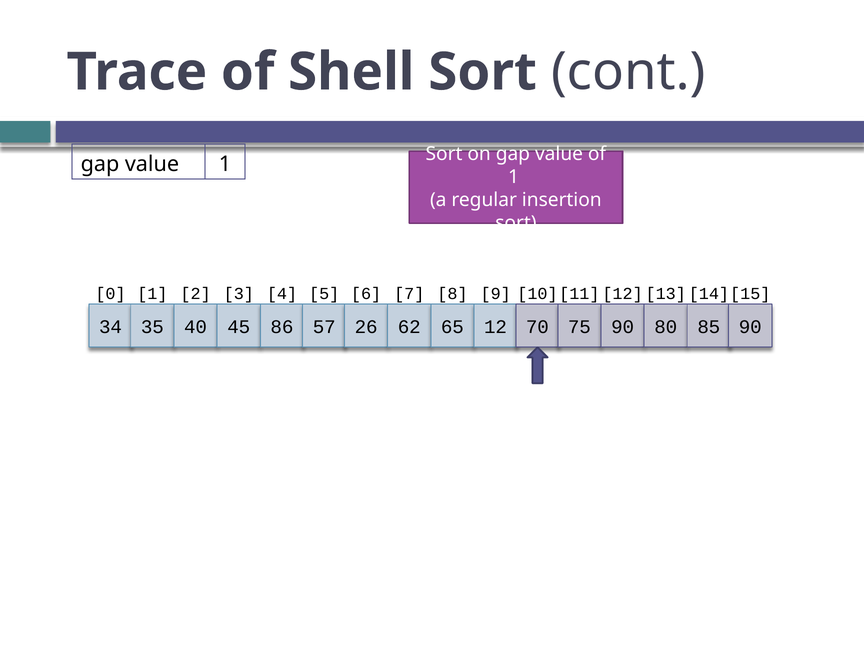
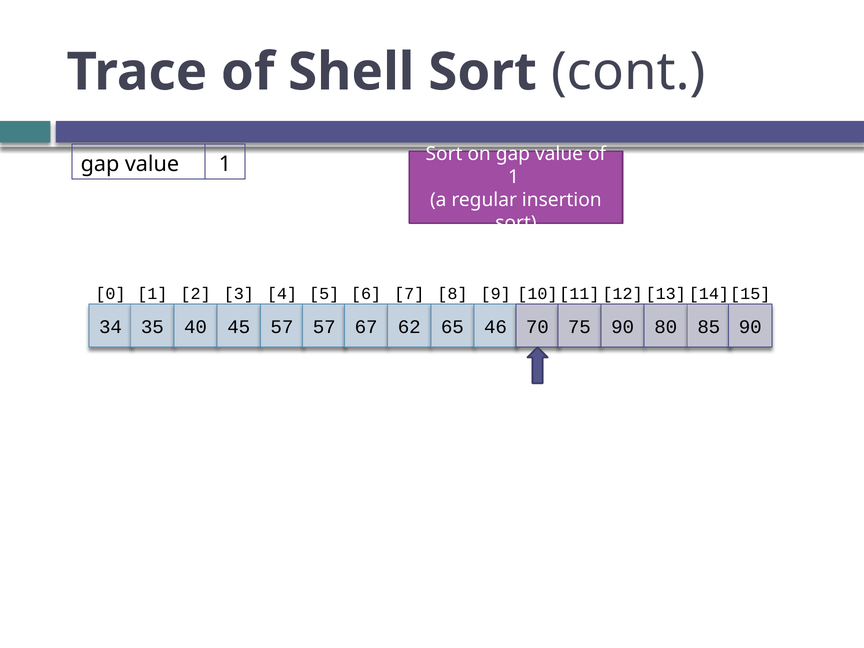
45 86: 86 -> 57 (282, 327)
26: 26 -> 67 (366, 327)
12: 12 -> 46 (496, 327)
